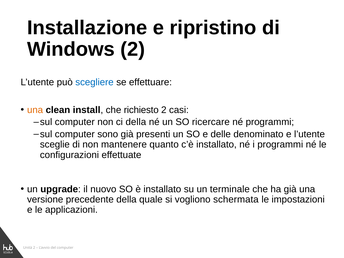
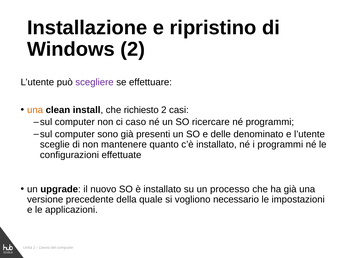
scegliere colour: blue -> purple (94, 82)
ci della: della -> caso (136, 122)
terminale: terminale -> processo (230, 189)
schermata: schermata -> necessario (236, 199)
